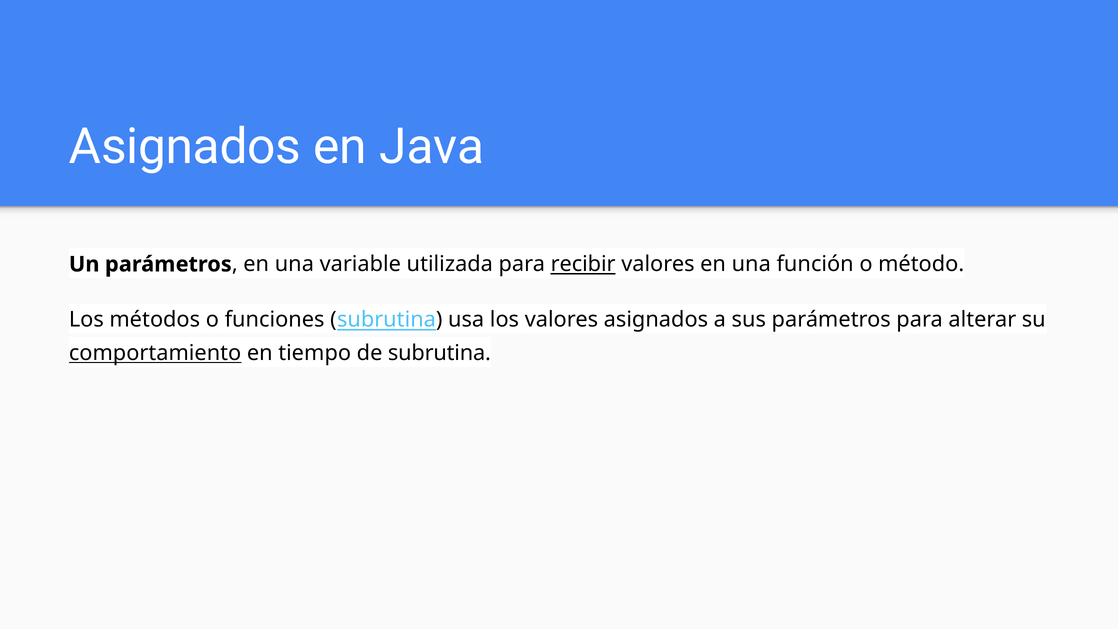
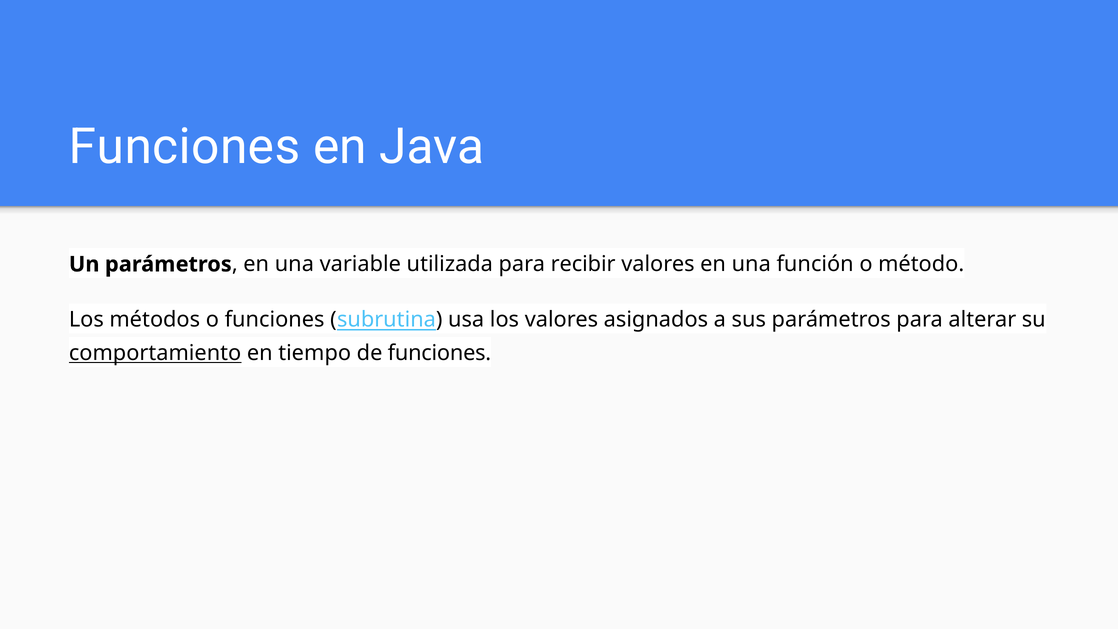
Asignados: Asignados -> Funciones (185, 147)
recibir underline: present -> none (583, 264)
de subrutina: subrutina -> funciones (439, 353)
